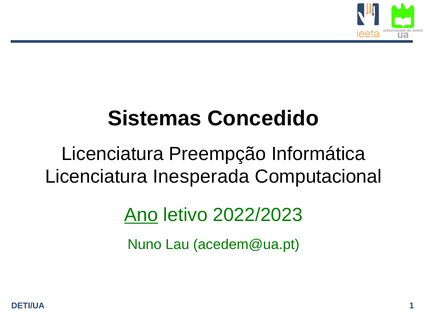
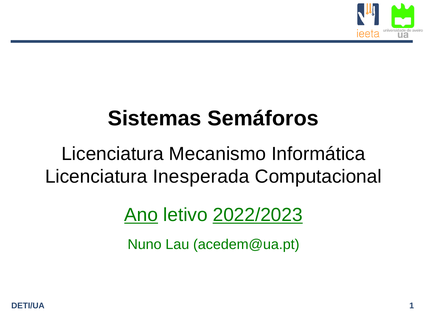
Concedido: Concedido -> Semáforos (263, 119)
Preempção: Preempção -> Mecanismo (218, 154)
2022/2023 underline: none -> present (258, 215)
